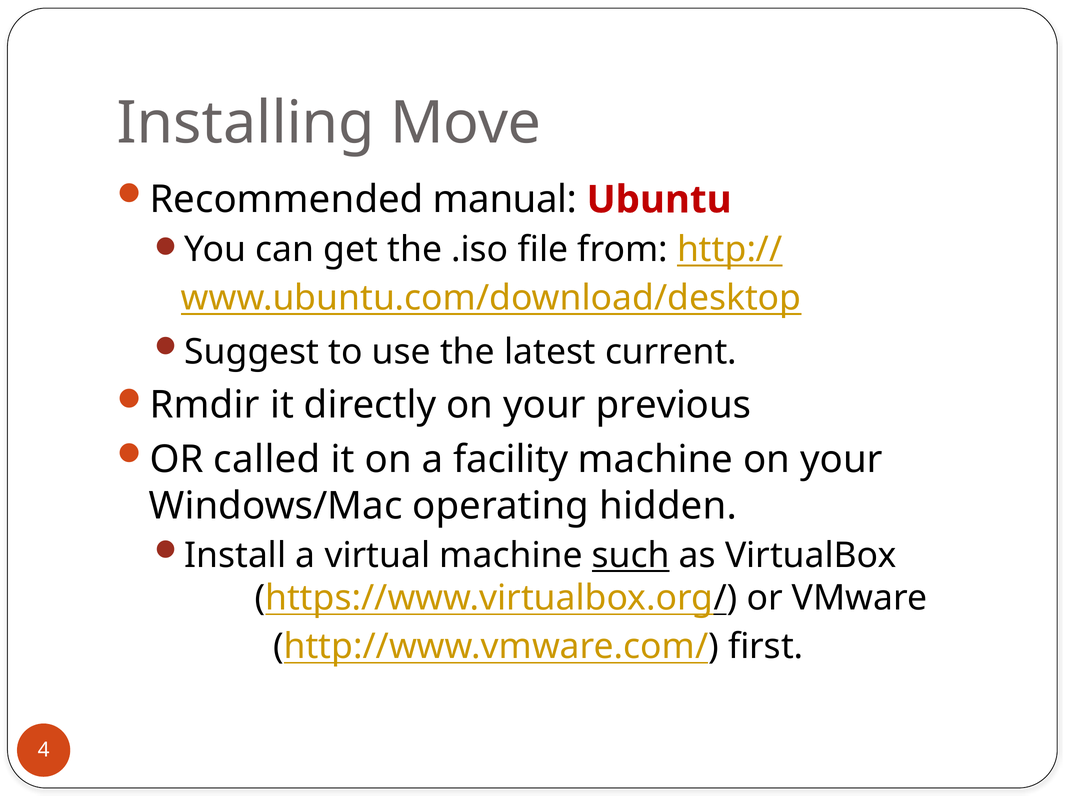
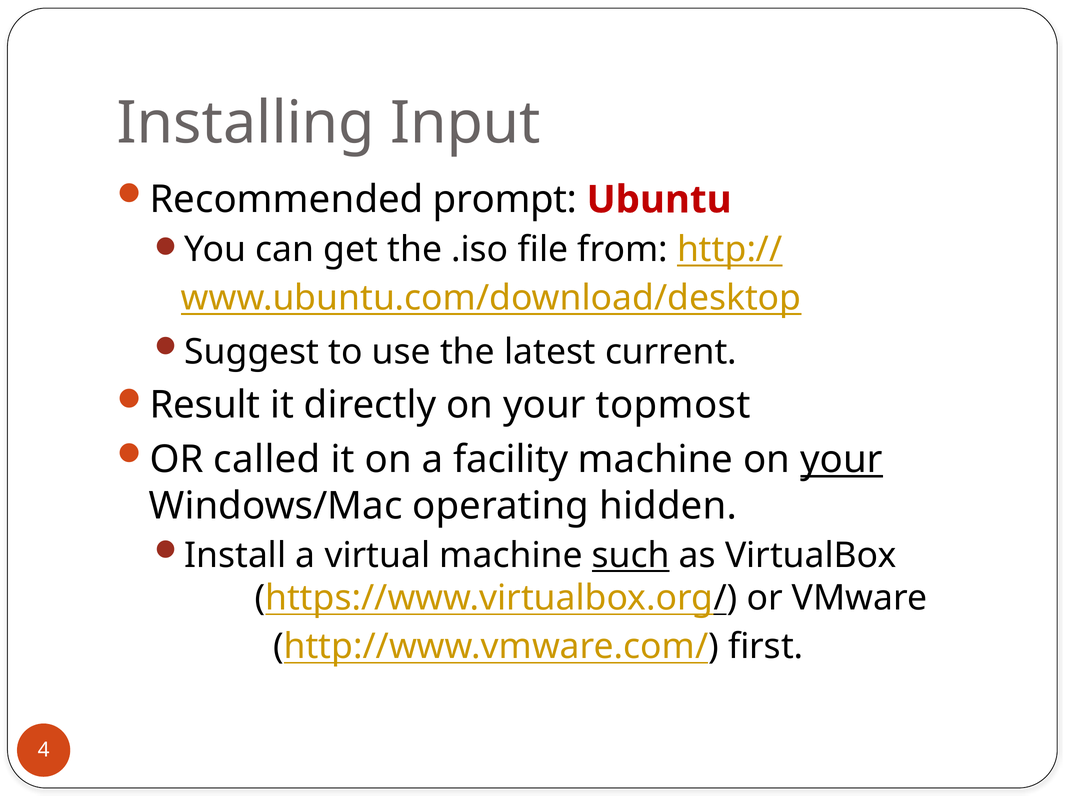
Move: Move -> Input (466, 123)
manual: manual -> prompt (505, 200)
Rmdir: Rmdir -> Result (205, 405)
previous: previous -> topmost (673, 405)
your underline: none -> present (842, 460)
